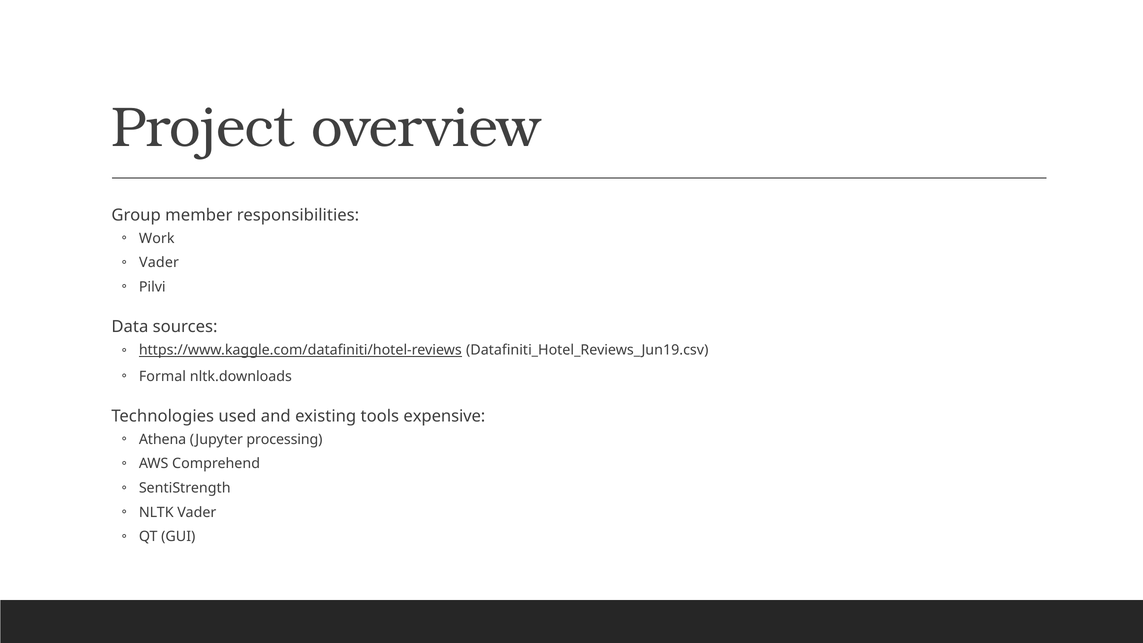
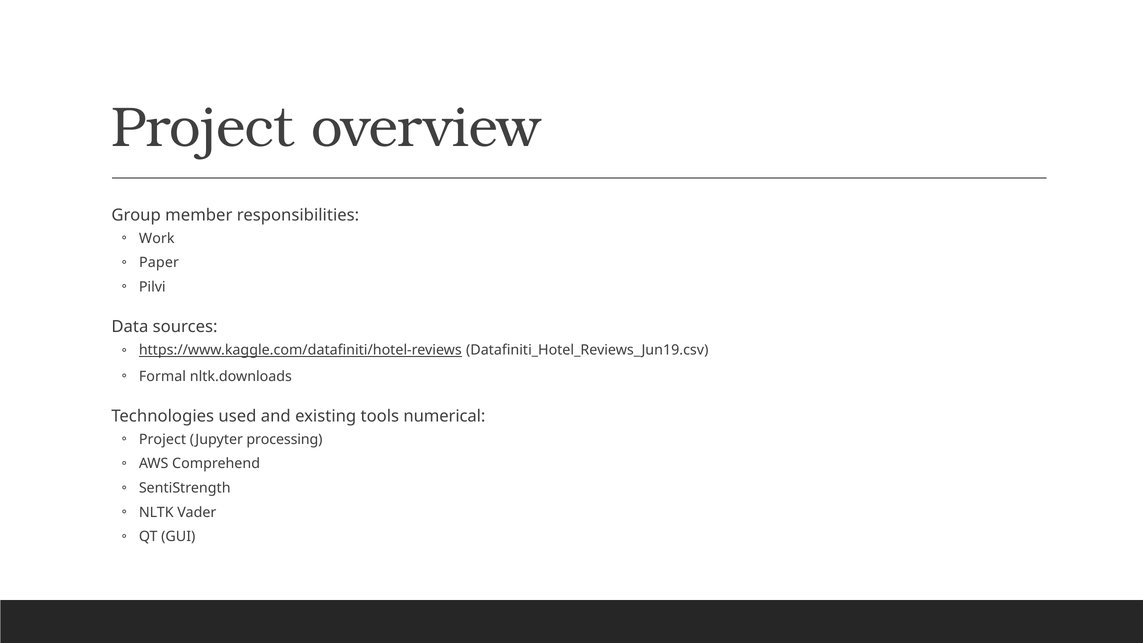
Vader: Vader -> Paper (159, 263)
expensive: expensive -> numerical (444, 416)
Athena: Athena -> Project (162, 439)
